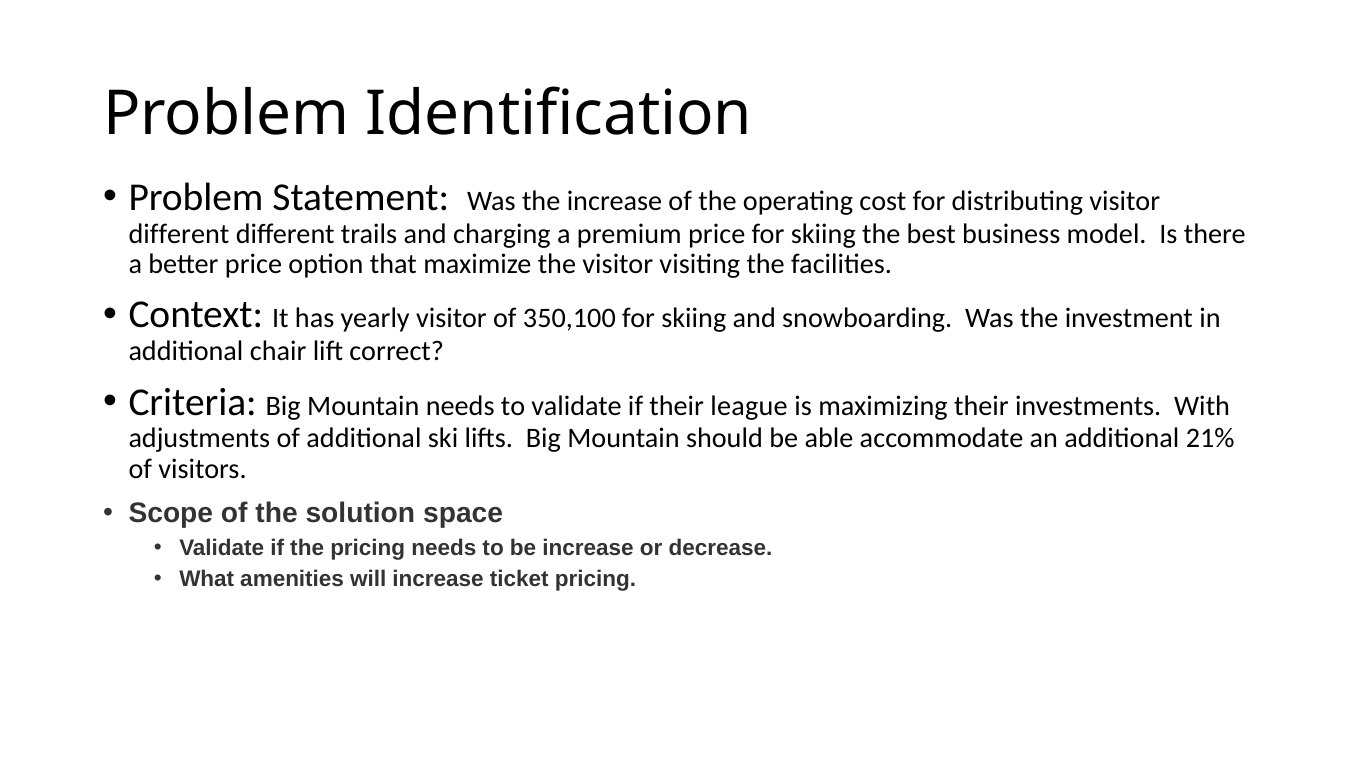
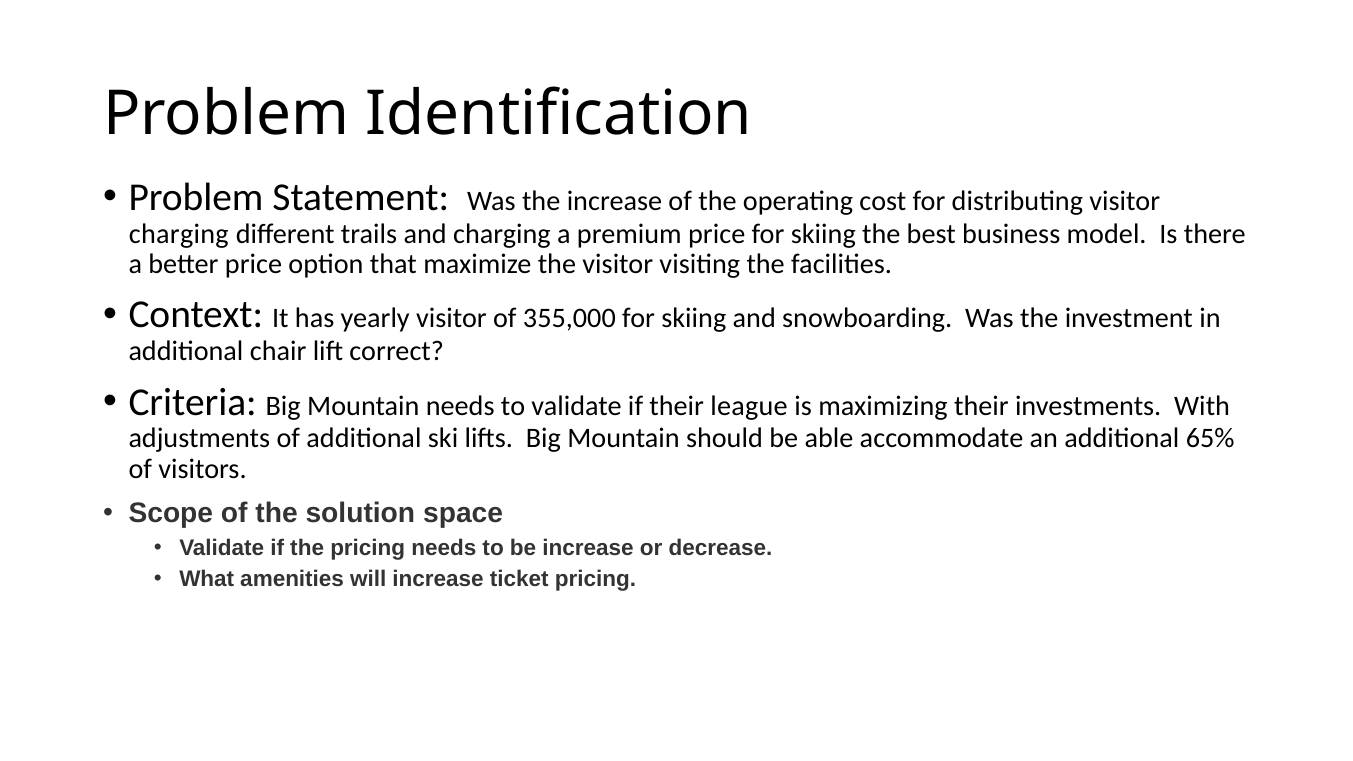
different: different -> charging (179, 234)
350,100: 350,100 -> 355,000 (569, 319)
21%: 21% -> 65% (1210, 439)
